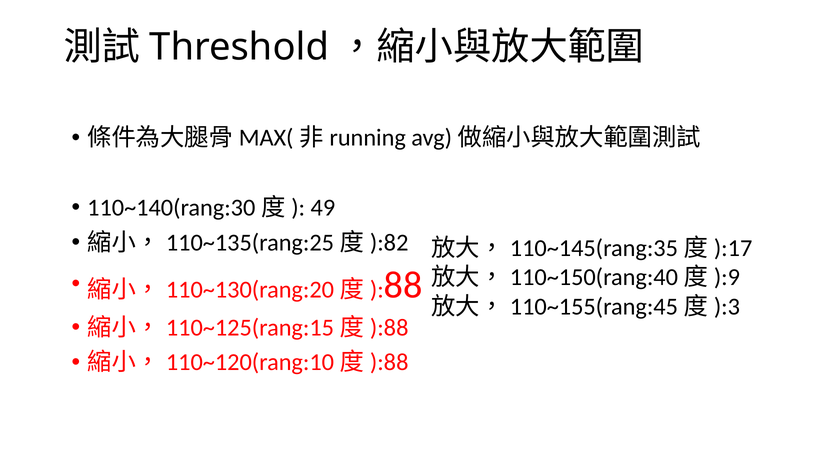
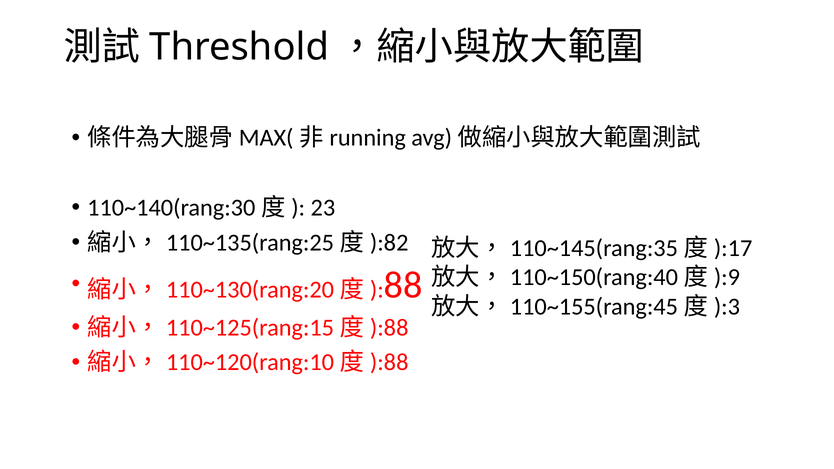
49: 49 -> 23 (323, 208)
